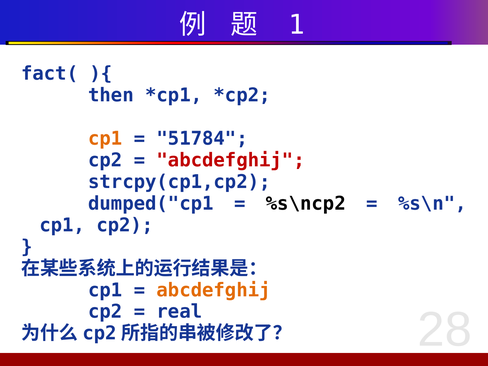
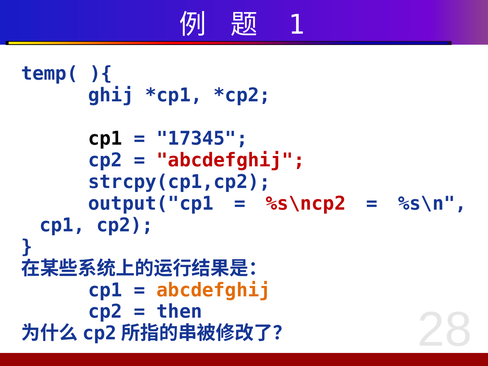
fact(: fact( -> temp( (50, 74)
then: then -> ghij (111, 95)
cp1 colour: orange -> black (105, 139)
51784: 51784 -> 17345 (202, 139)
dumped("cp1: dumped("cp1 -> output("cp1 (151, 203)
%s\ncp2 colour: black -> red (306, 203)
real: real -> then (179, 312)
